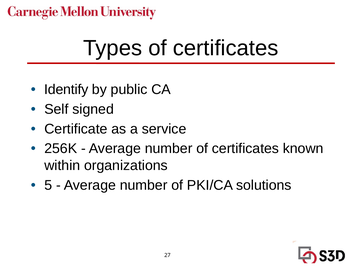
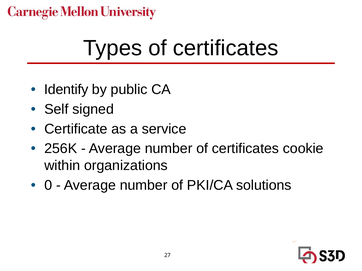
known: known -> cookie (303, 149)
5: 5 -> 0 (48, 185)
